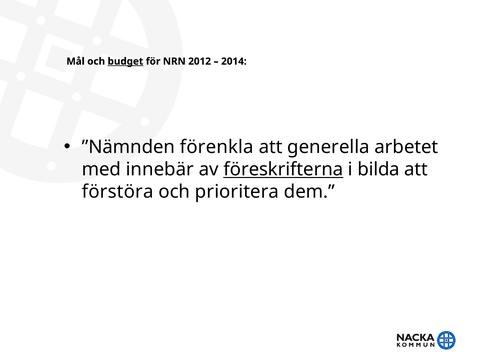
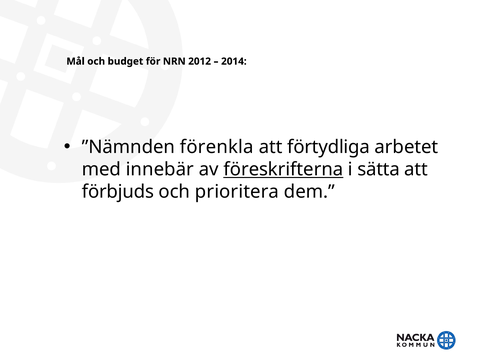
budget underline: present -> none (125, 61)
generella: generella -> förtydliga (329, 147)
bilda: bilda -> sätta (379, 169)
förstöra: förstöra -> förbjuds (118, 192)
